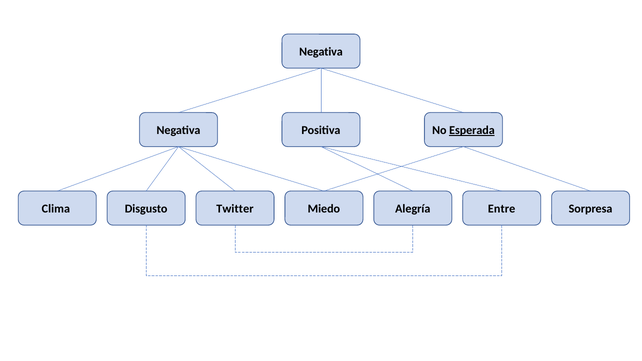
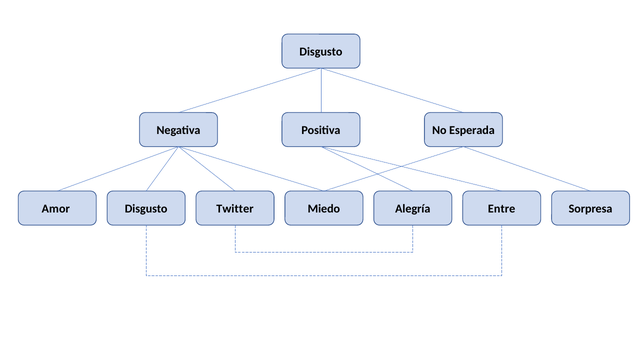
Negativa: Negativa -> Disgusto (321, 52)
Esperada underline: present -> none (472, 130)
Clima: Clima -> Amor (56, 209)
